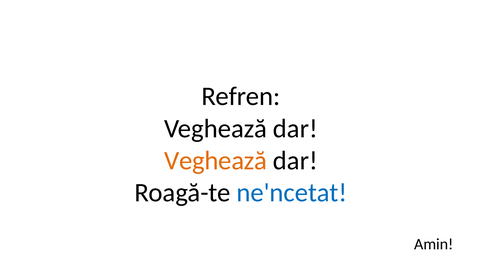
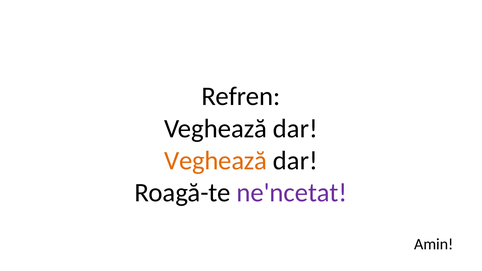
ne'ncetat colour: blue -> purple (292, 193)
